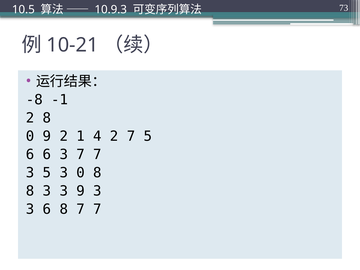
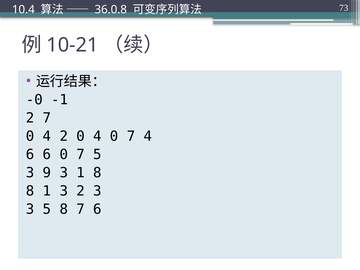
10.5: 10.5 -> 10.4 (23, 9)
10.9.3: 10.9.3 -> 36.0.8 (111, 9)
-8: -8 -> -0 (34, 100)
2 8: 8 -> 7 (47, 118)
9: 9 -> 4 (47, 136)
2 1: 1 -> 0 (81, 136)
4 2: 2 -> 0 (114, 136)
7 5: 5 -> 4 (148, 136)
6 3: 3 -> 0 (64, 155)
7: 7 -> 5 (97, 155)
3 5: 5 -> 9 (47, 173)
3 0: 0 -> 1 (81, 173)
8 3: 3 -> 1 (47, 191)
3 9: 9 -> 2 (81, 191)
3 6: 6 -> 5 (47, 209)
8 7 7: 7 -> 6 (97, 209)
